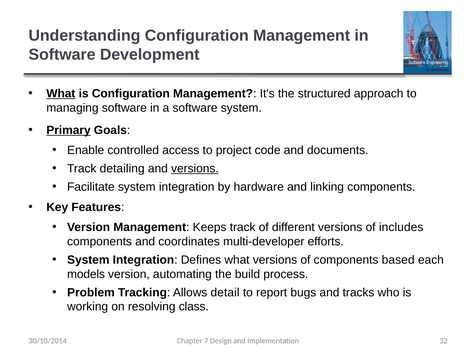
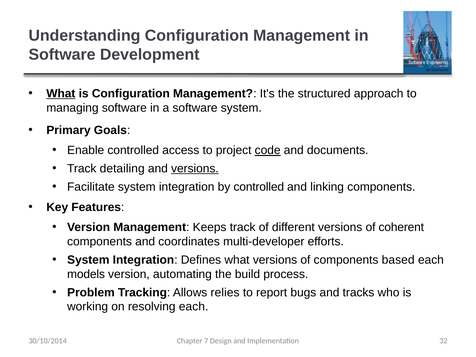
Primary underline: present -> none (68, 130)
code underline: none -> present (268, 150)
by hardware: hardware -> controlled (259, 187)
includes: includes -> coherent (401, 227)
detail: detail -> relies (225, 292)
resolving class: class -> each (194, 307)
